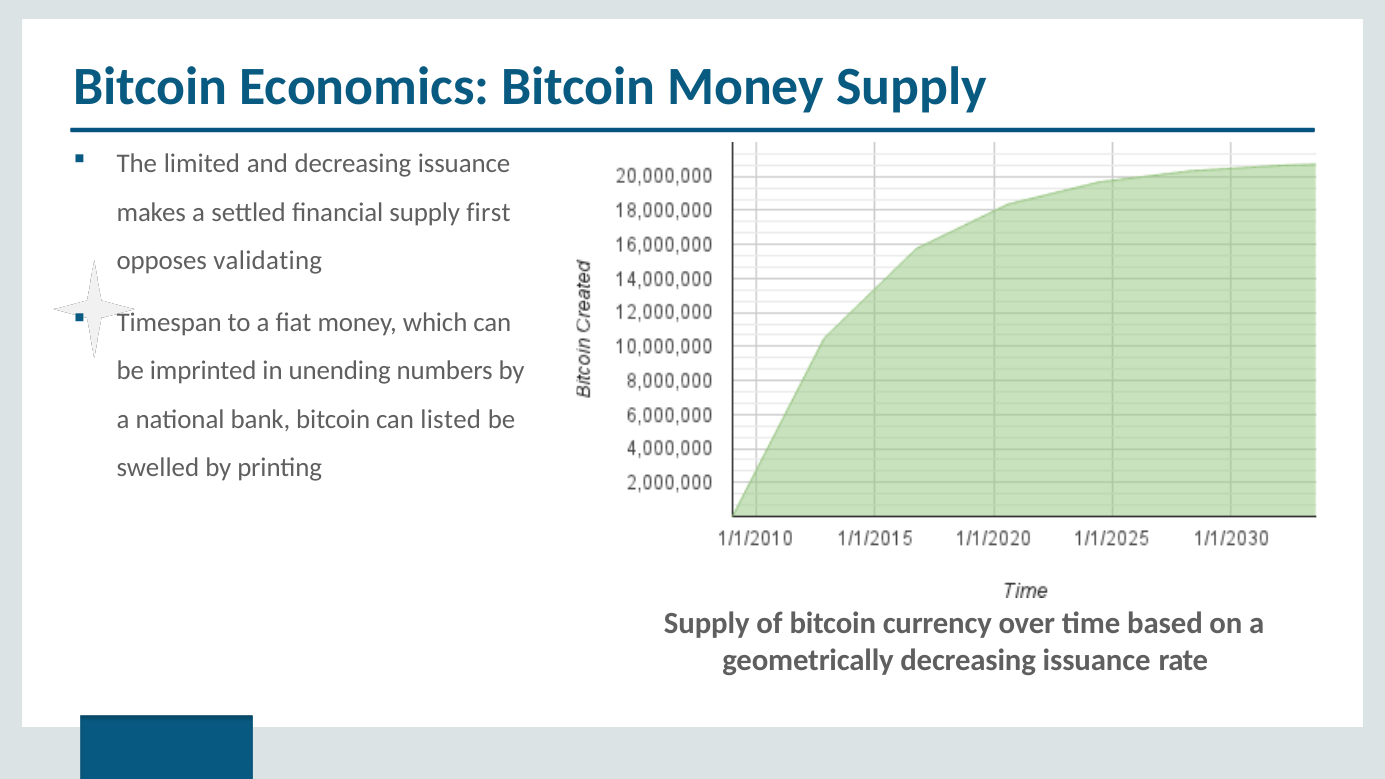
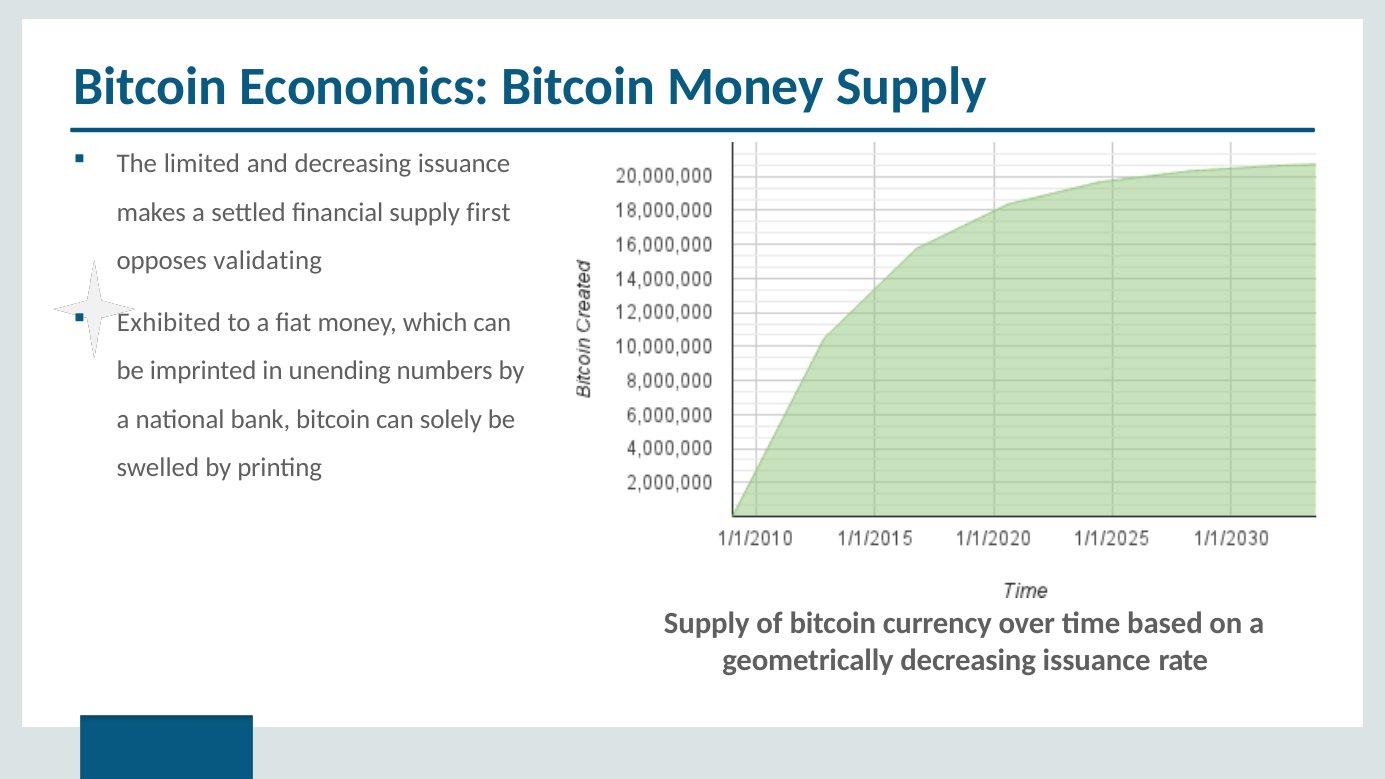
Timespan: Timespan -> Exhibited (169, 323)
listed: listed -> solely (451, 420)
